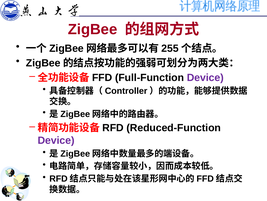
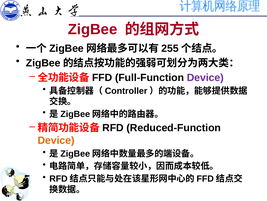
Device colour: purple -> orange (56, 140)
